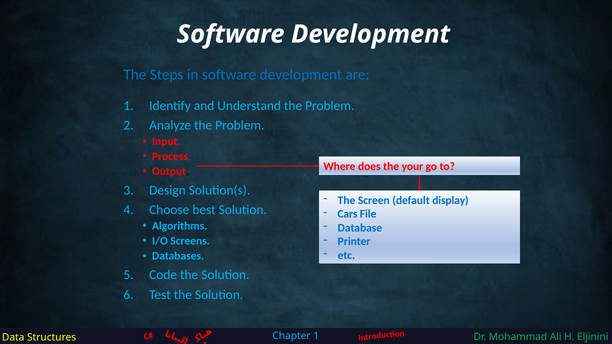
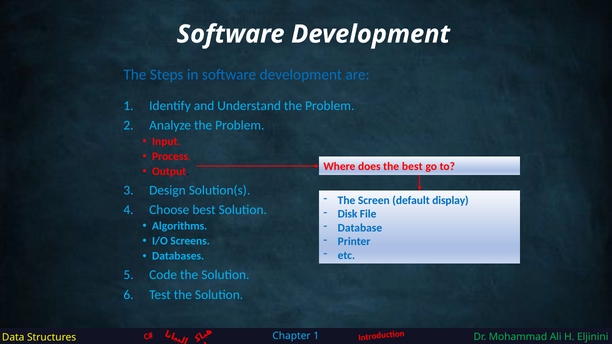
the your: your -> best (412, 167)
Cars: Cars -> Disk (348, 214)
